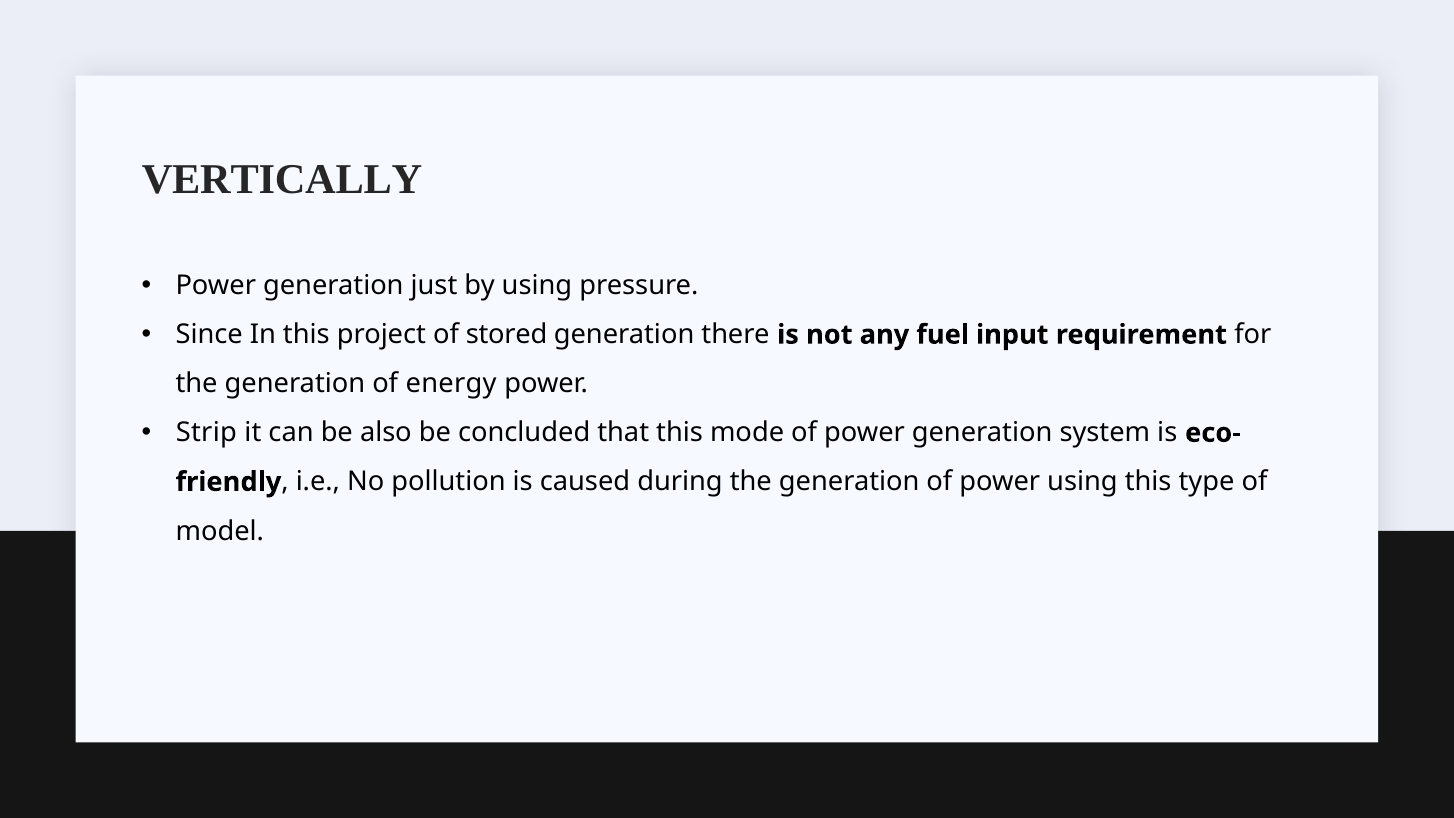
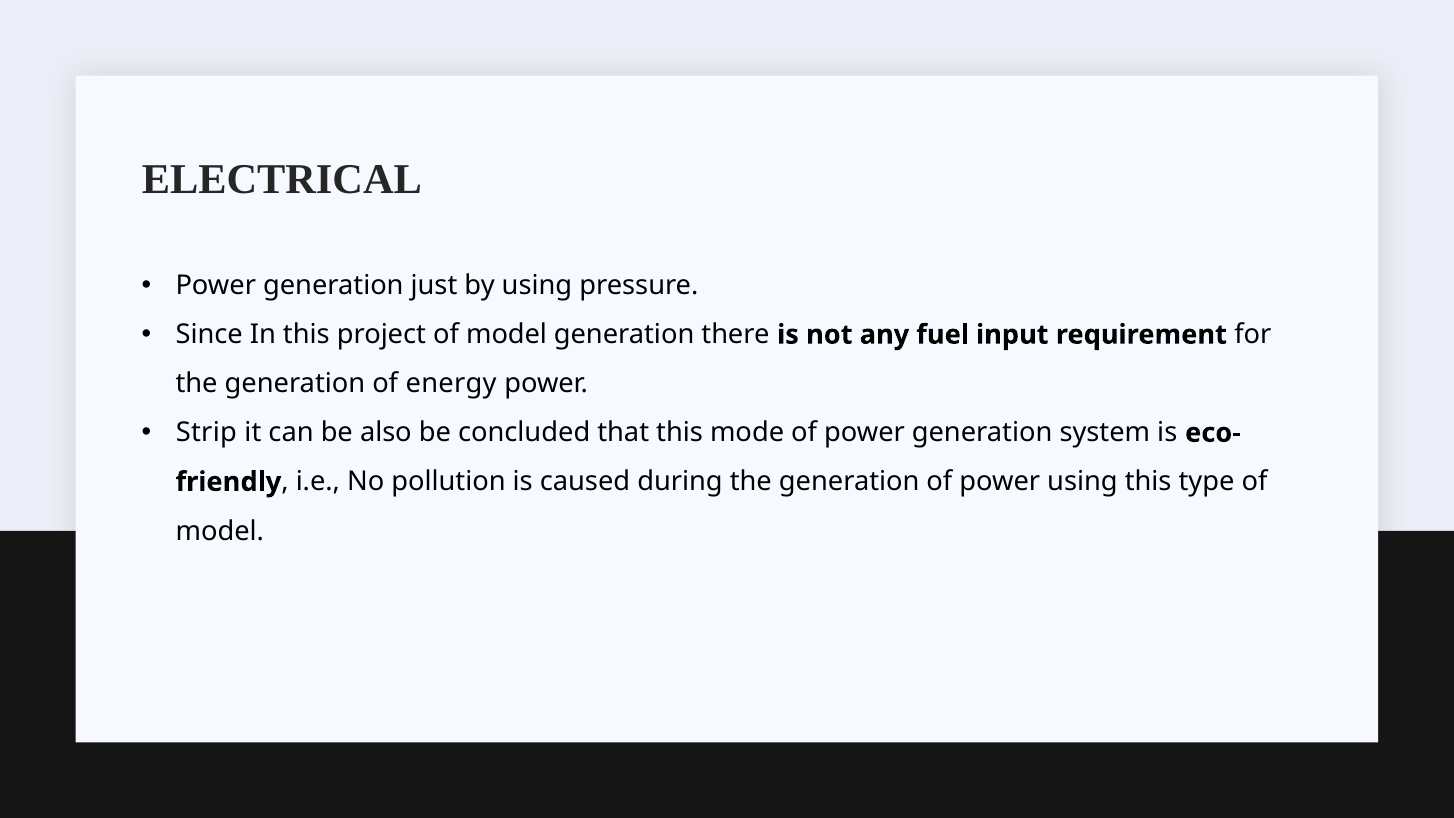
VERTICALLY: VERTICALLY -> ELECTRICAL (282, 180)
project of stored: stored -> model (506, 335)
